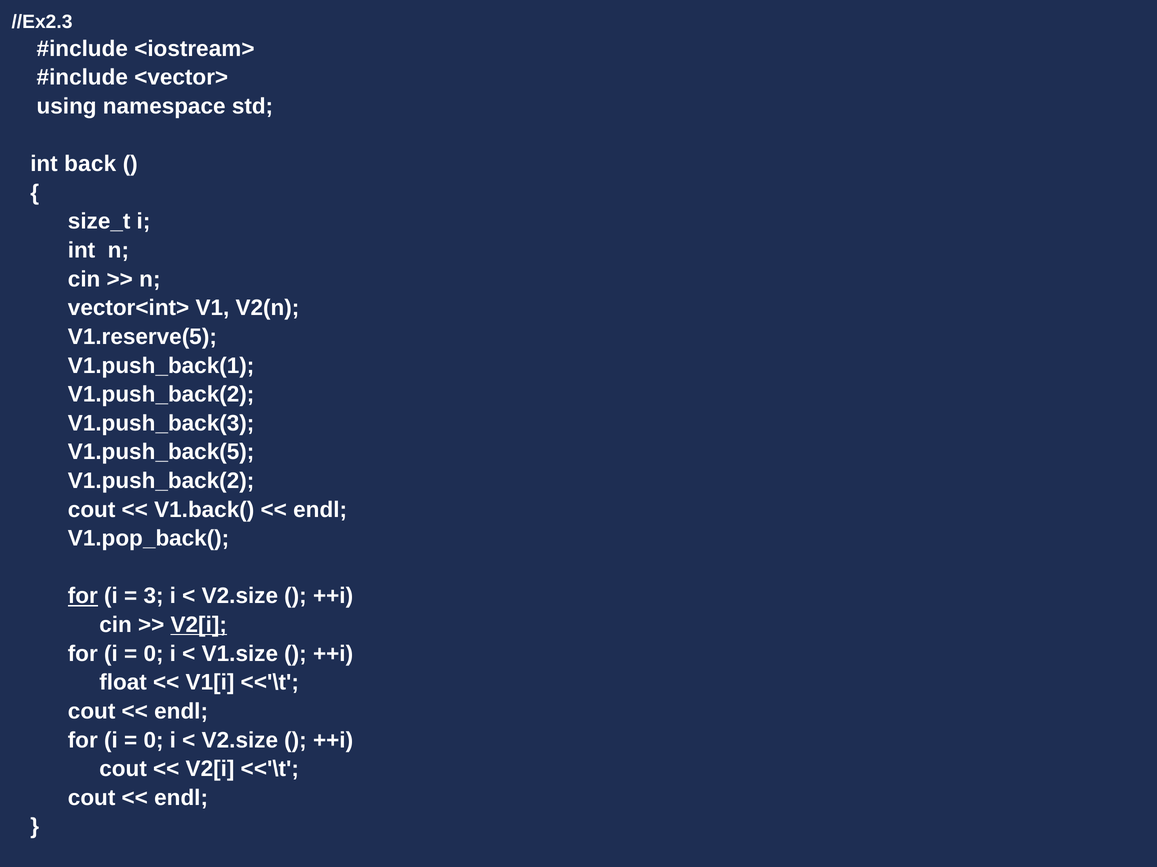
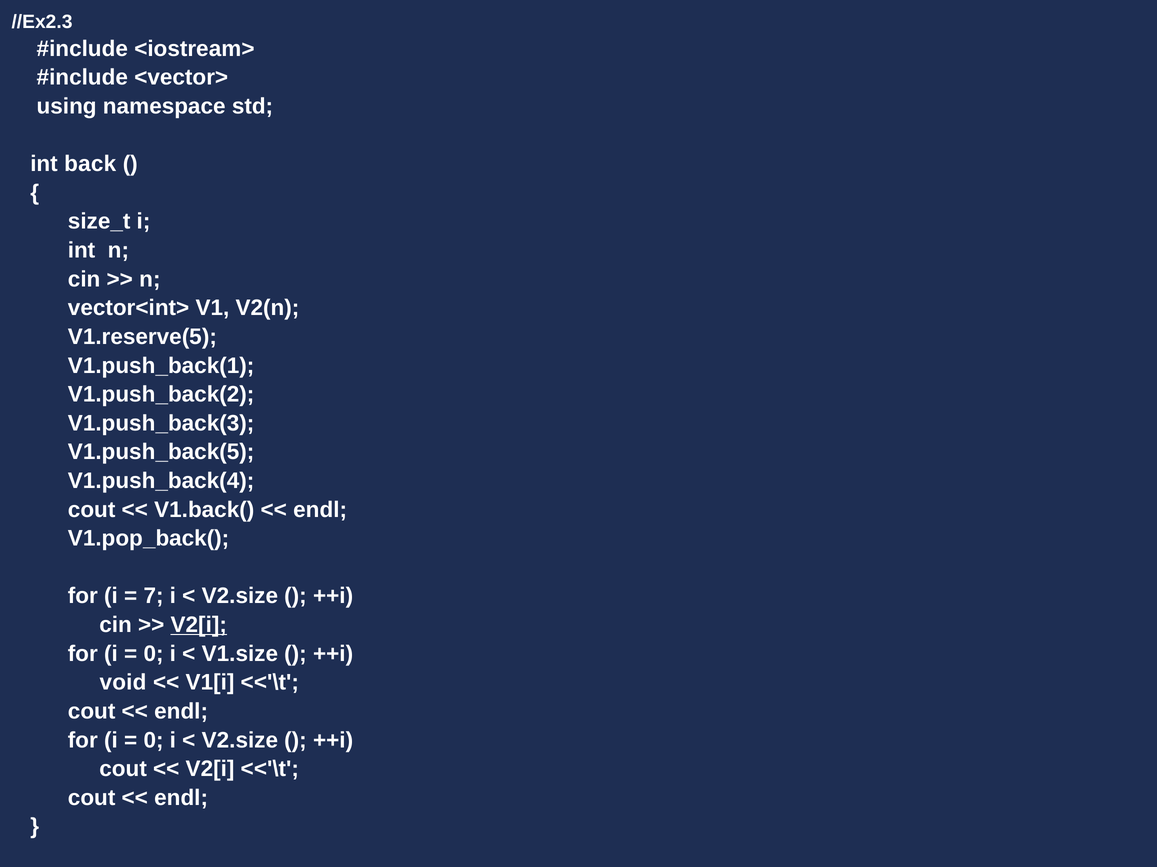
V1.push_back(2: V1.push_back(2 -> V1.push_back(4 (161, 481)
for underline: present -> none (83, 597)
3: 3 -> 7 (154, 597)
float: float -> void (123, 683)
